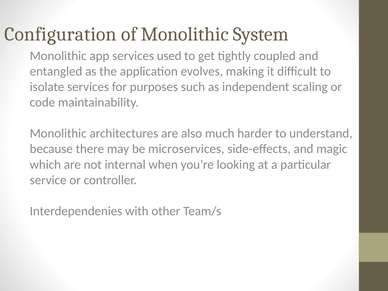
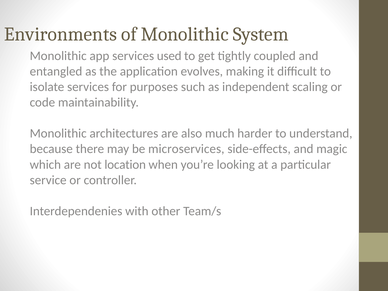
Configuration: Configuration -> Environments (61, 34)
internal: internal -> location (125, 164)
